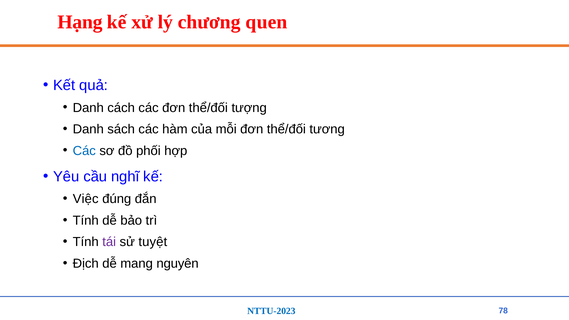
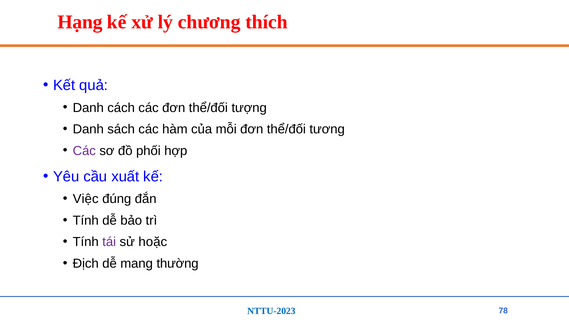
quen: quen -> thích (267, 22)
Các colour: blue -> purple (84, 151)
nghĩ: nghĩ -> xuất (125, 177)
tuyệt: tuyệt -> hoặc (153, 242)
nguyên: nguyên -> thường (178, 264)
